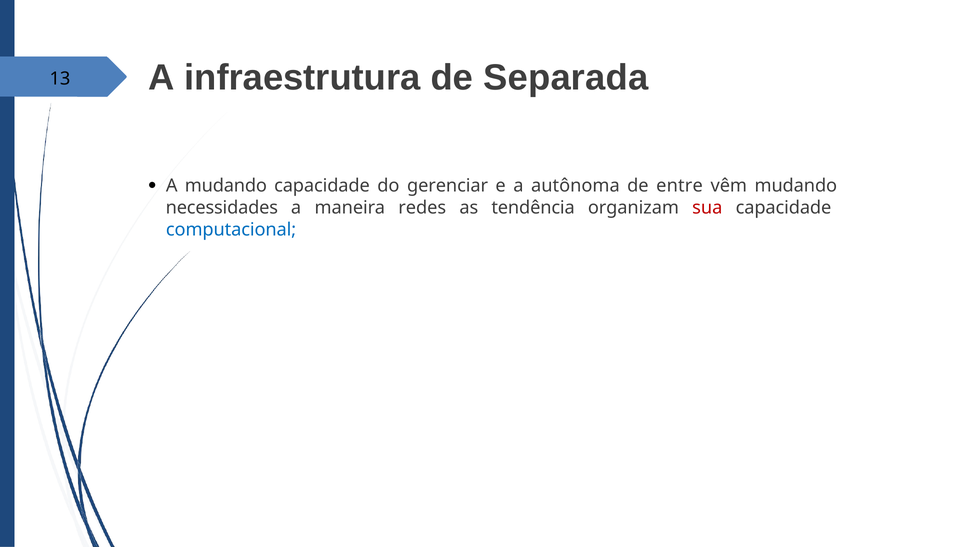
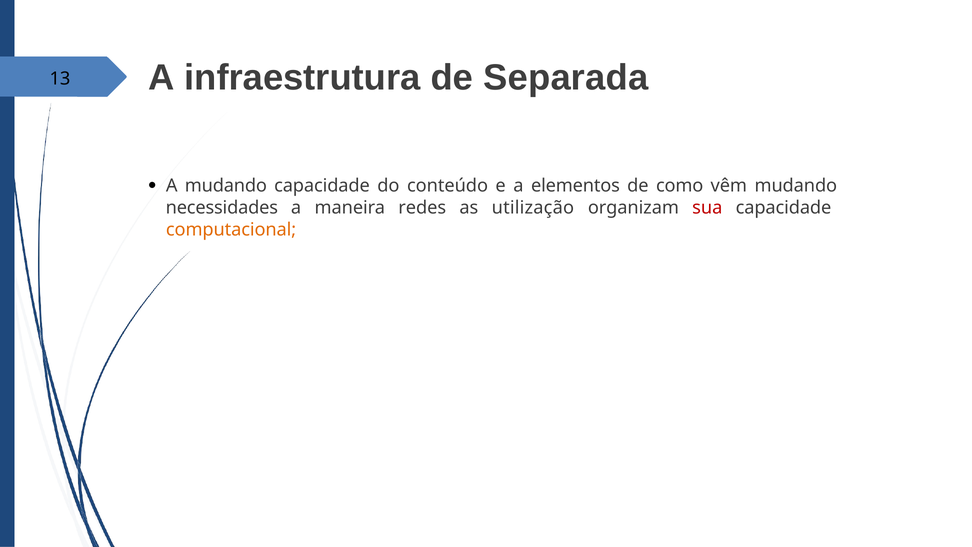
gerenciar: gerenciar -> conteúdo (448, 186)
autônoma: autônoma -> elementos (575, 186)
entre: entre -> como (680, 186)
tendência: tendência -> utilização (533, 208)
computacional colour: blue -> orange (231, 230)
